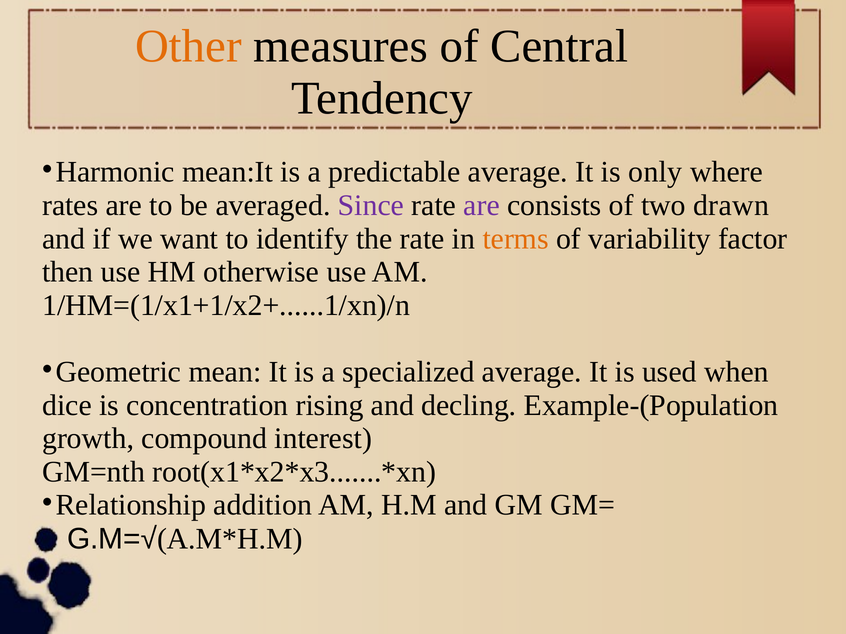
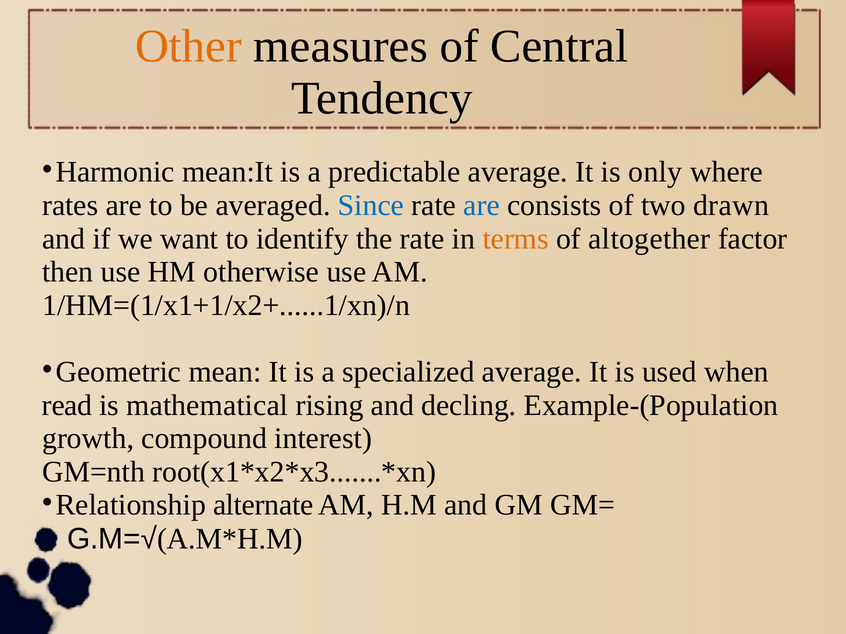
Since colour: purple -> blue (371, 206)
are colour: purple -> blue (482, 206)
variability: variability -> altogether (649, 239)
dice: dice -> read (67, 405)
concentration: concentration -> mathematical (207, 405)
addition: addition -> alternate (263, 505)
